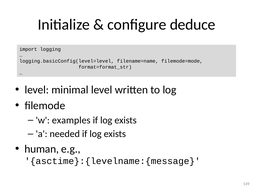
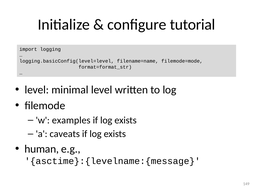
deduce: deduce -> tutorial (193, 24)
needed: needed -> caveats (65, 134)
